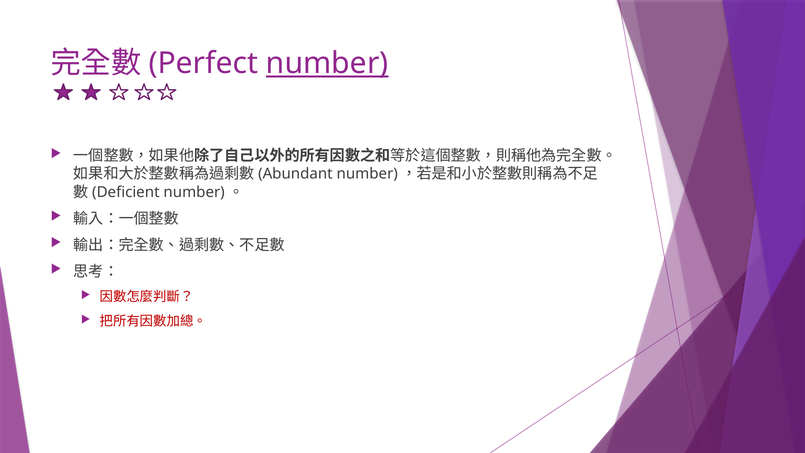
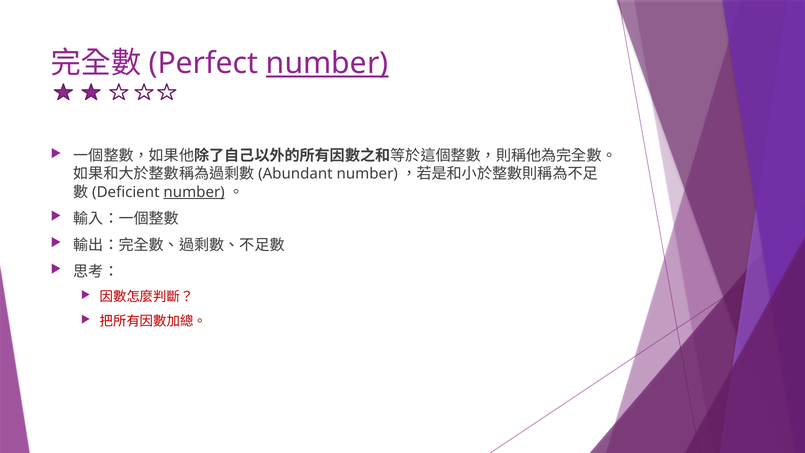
number underline: none -> present (194, 192)
